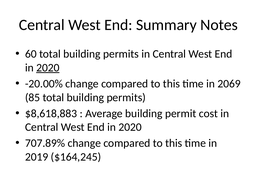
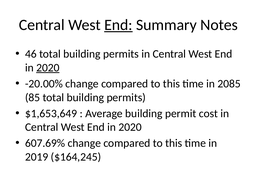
End underline: none -> present (118, 25)
60: 60 -> 46 (31, 54)
2069: 2069 -> 2085 (229, 84)
$8,618,883: $8,618,883 -> $1,653,649 (51, 113)
707.89%: 707.89% -> 607.69% (45, 143)
